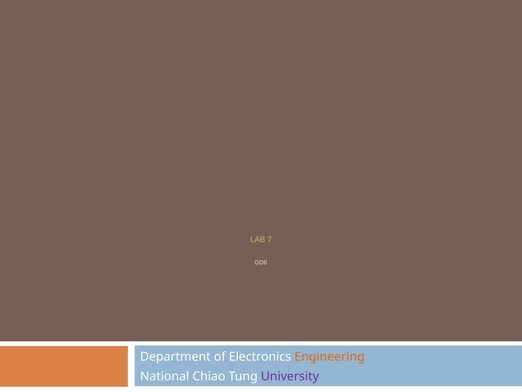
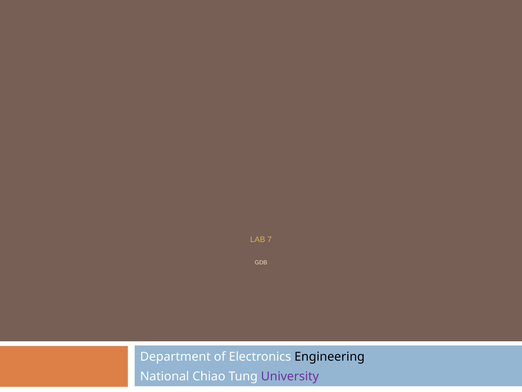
Engineering colour: orange -> black (330, 356)
